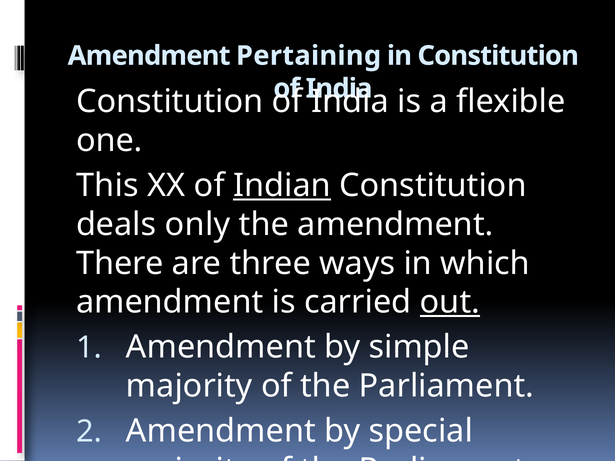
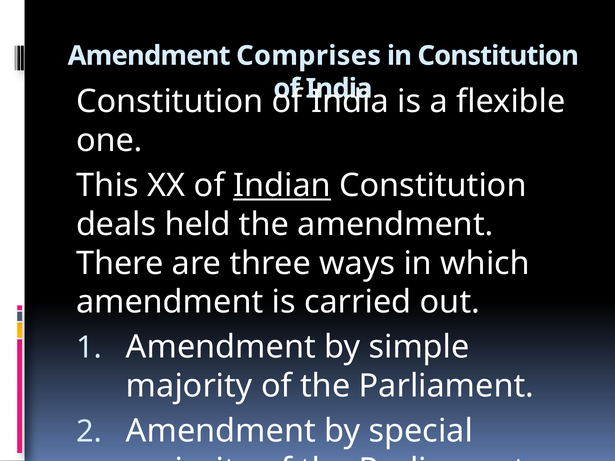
Pertaining: Pertaining -> Comprises (309, 56)
only: only -> held (198, 225)
out underline: present -> none (450, 302)
